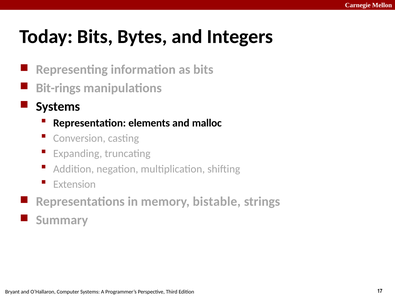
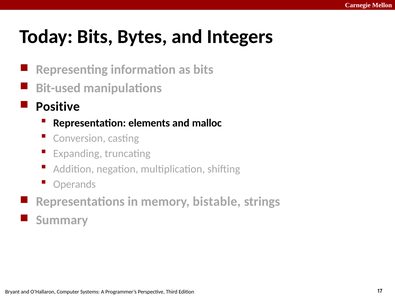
Bit-rings: Bit-rings -> Bit-used (58, 88)
Systems: Systems -> Positive (58, 107)
Extension: Extension -> Operands (74, 184)
